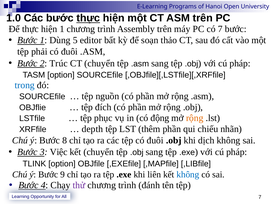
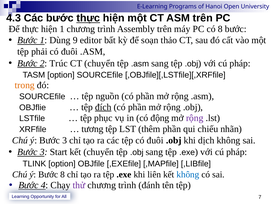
1.0: 1.0 -> 4.3 (14, 18)
có 7: 7 -> 8 (220, 29)
5: 5 -> 9 (75, 40)
trong colour: blue -> orange (25, 85)
đích underline: none -> present (103, 107)
rộng colour: orange -> purple (195, 118)
depth: depth -> tương (92, 129)
ý Bước 8: 8 -> 3 (65, 140)
Việc: Việc -> Start (59, 152)
Bước 9: 9 -> 8 (63, 174)
